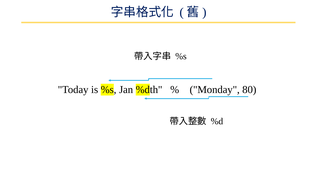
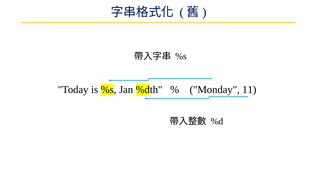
80: 80 -> 11 (249, 90)
